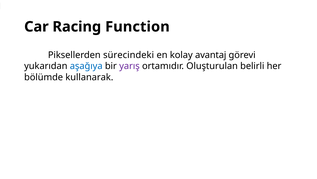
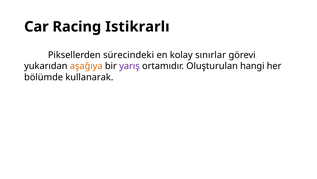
Function: Function -> Istikrarlı (137, 27)
avantaj: avantaj -> sınırlar (211, 55)
aşağıya colour: blue -> orange (86, 66)
belirli: belirli -> hangi (252, 66)
